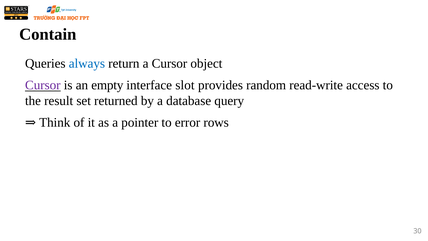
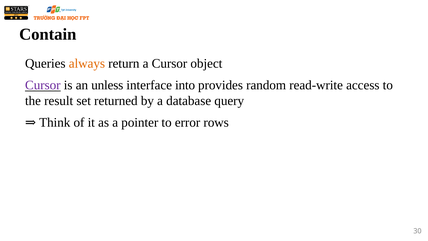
always colour: blue -> orange (87, 63)
empty: empty -> unless (107, 85)
slot: slot -> into (185, 85)
